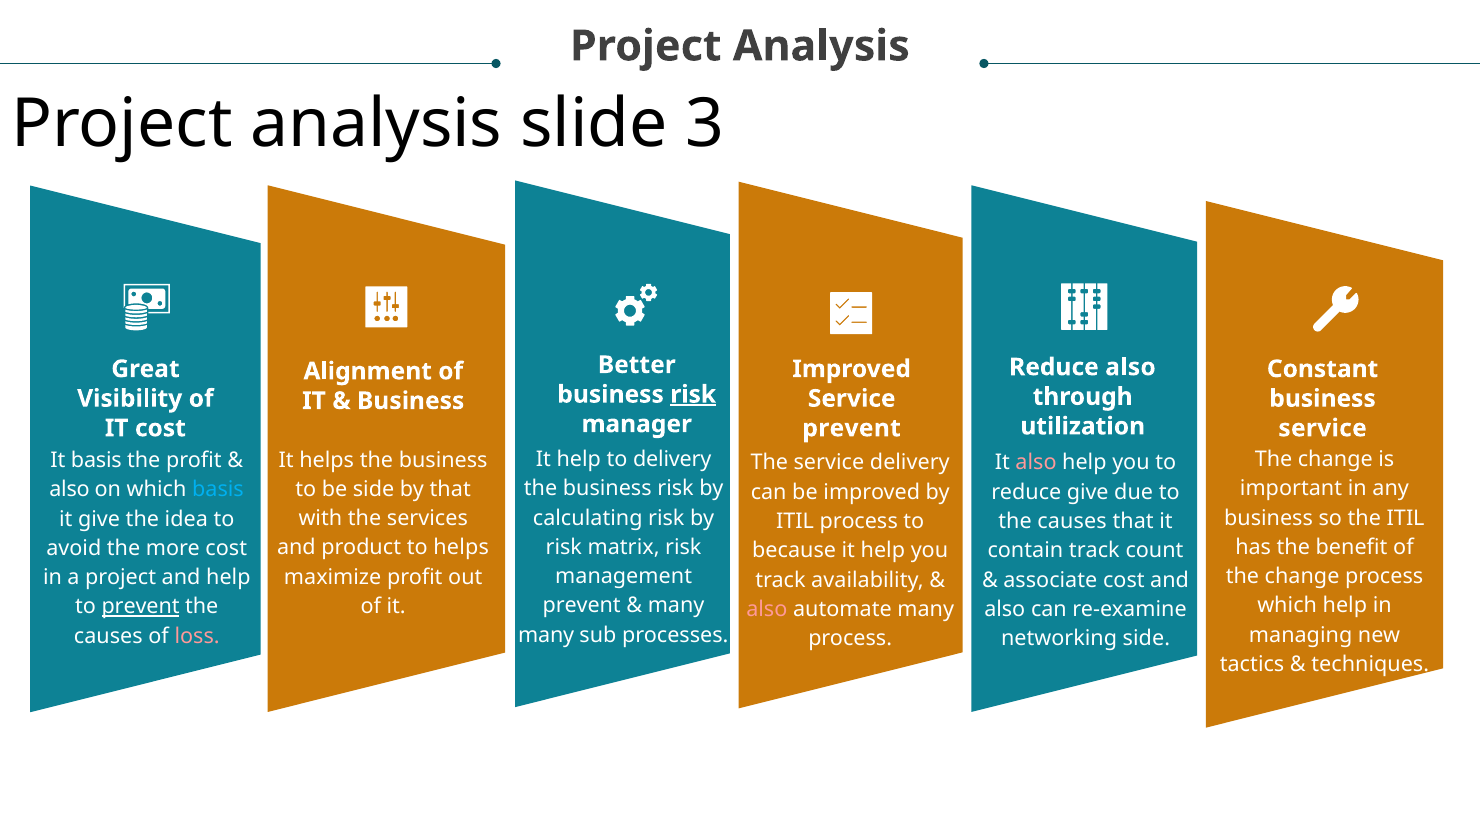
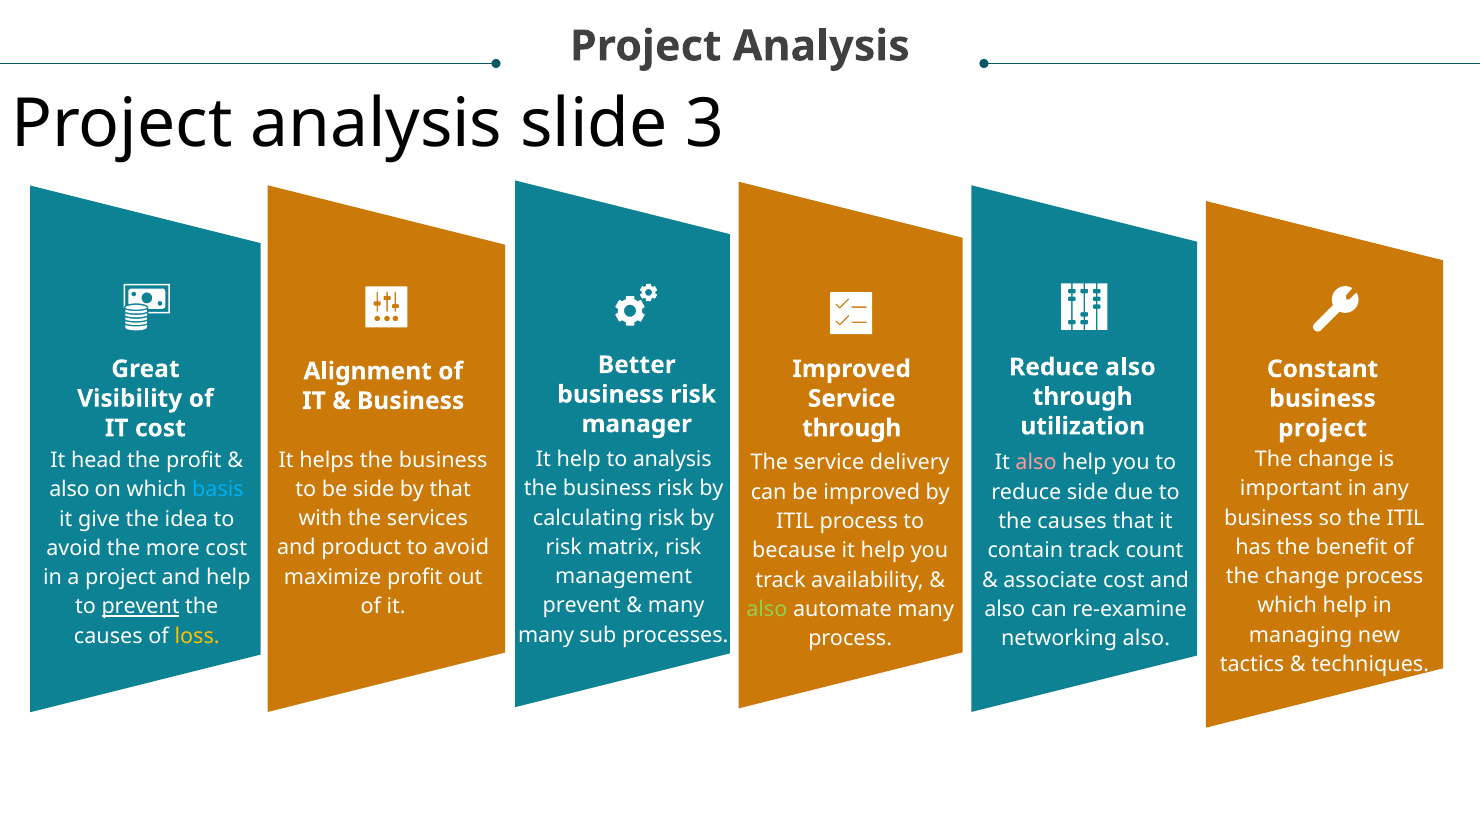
risk underline: present -> none (693, 394)
prevent: prevent -> through (852, 428)
service: service -> project (1323, 428)
to delivery: delivery -> analysis (672, 459)
It basis: basis -> head (96, 460)
reduce give: give -> side (1088, 492)
product to helps: helps -> avoid (461, 547)
also colour: pink -> light green (767, 609)
loss colour: pink -> yellow (197, 636)
networking side: side -> also (1146, 638)
